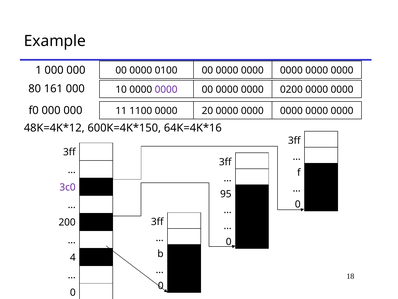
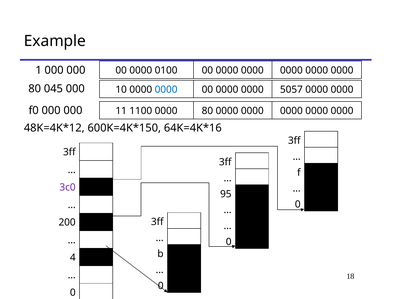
161: 161 -> 045 (53, 89)
0000 colour: purple -> blue (166, 89)
0200: 0200 -> 5057 (291, 89)
0000 20: 20 -> 80 (207, 111)
